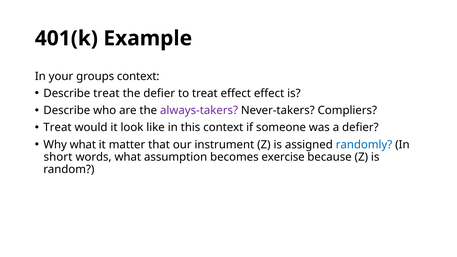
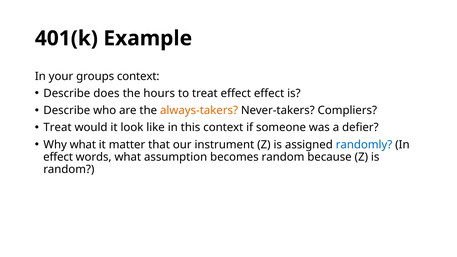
Describe treat: treat -> does (106, 93)
the defier: defier -> hours (159, 93)
always-takers colour: purple -> orange (199, 110)
short: short -> effect (58, 157)
becomes exercise: exercise -> random (283, 157)
